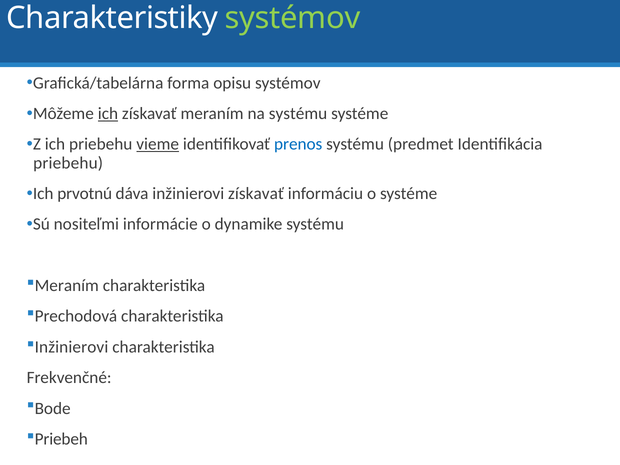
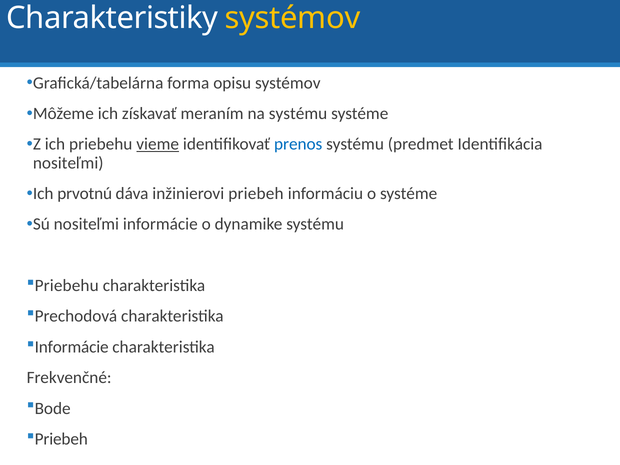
systémov colour: light green -> yellow (293, 18)
ich underline: present -> none (108, 114)
priebehu: priebehu -> nositeľmi (68, 163)
inžinierovi získavať: získavať -> priebeh (256, 194)
Meraním: Meraním -> Priebehu (67, 286)
Inžinierovi: Inžinierovi -> Informácie (72, 347)
